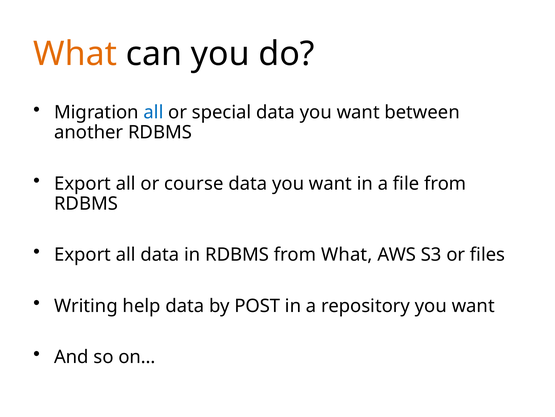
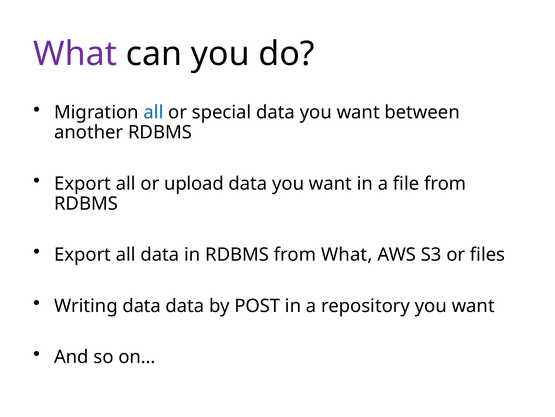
What colour: orange -> purple (75, 54)
course: course -> upload (194, 183)
Writing help: help -> data (142, 305)
